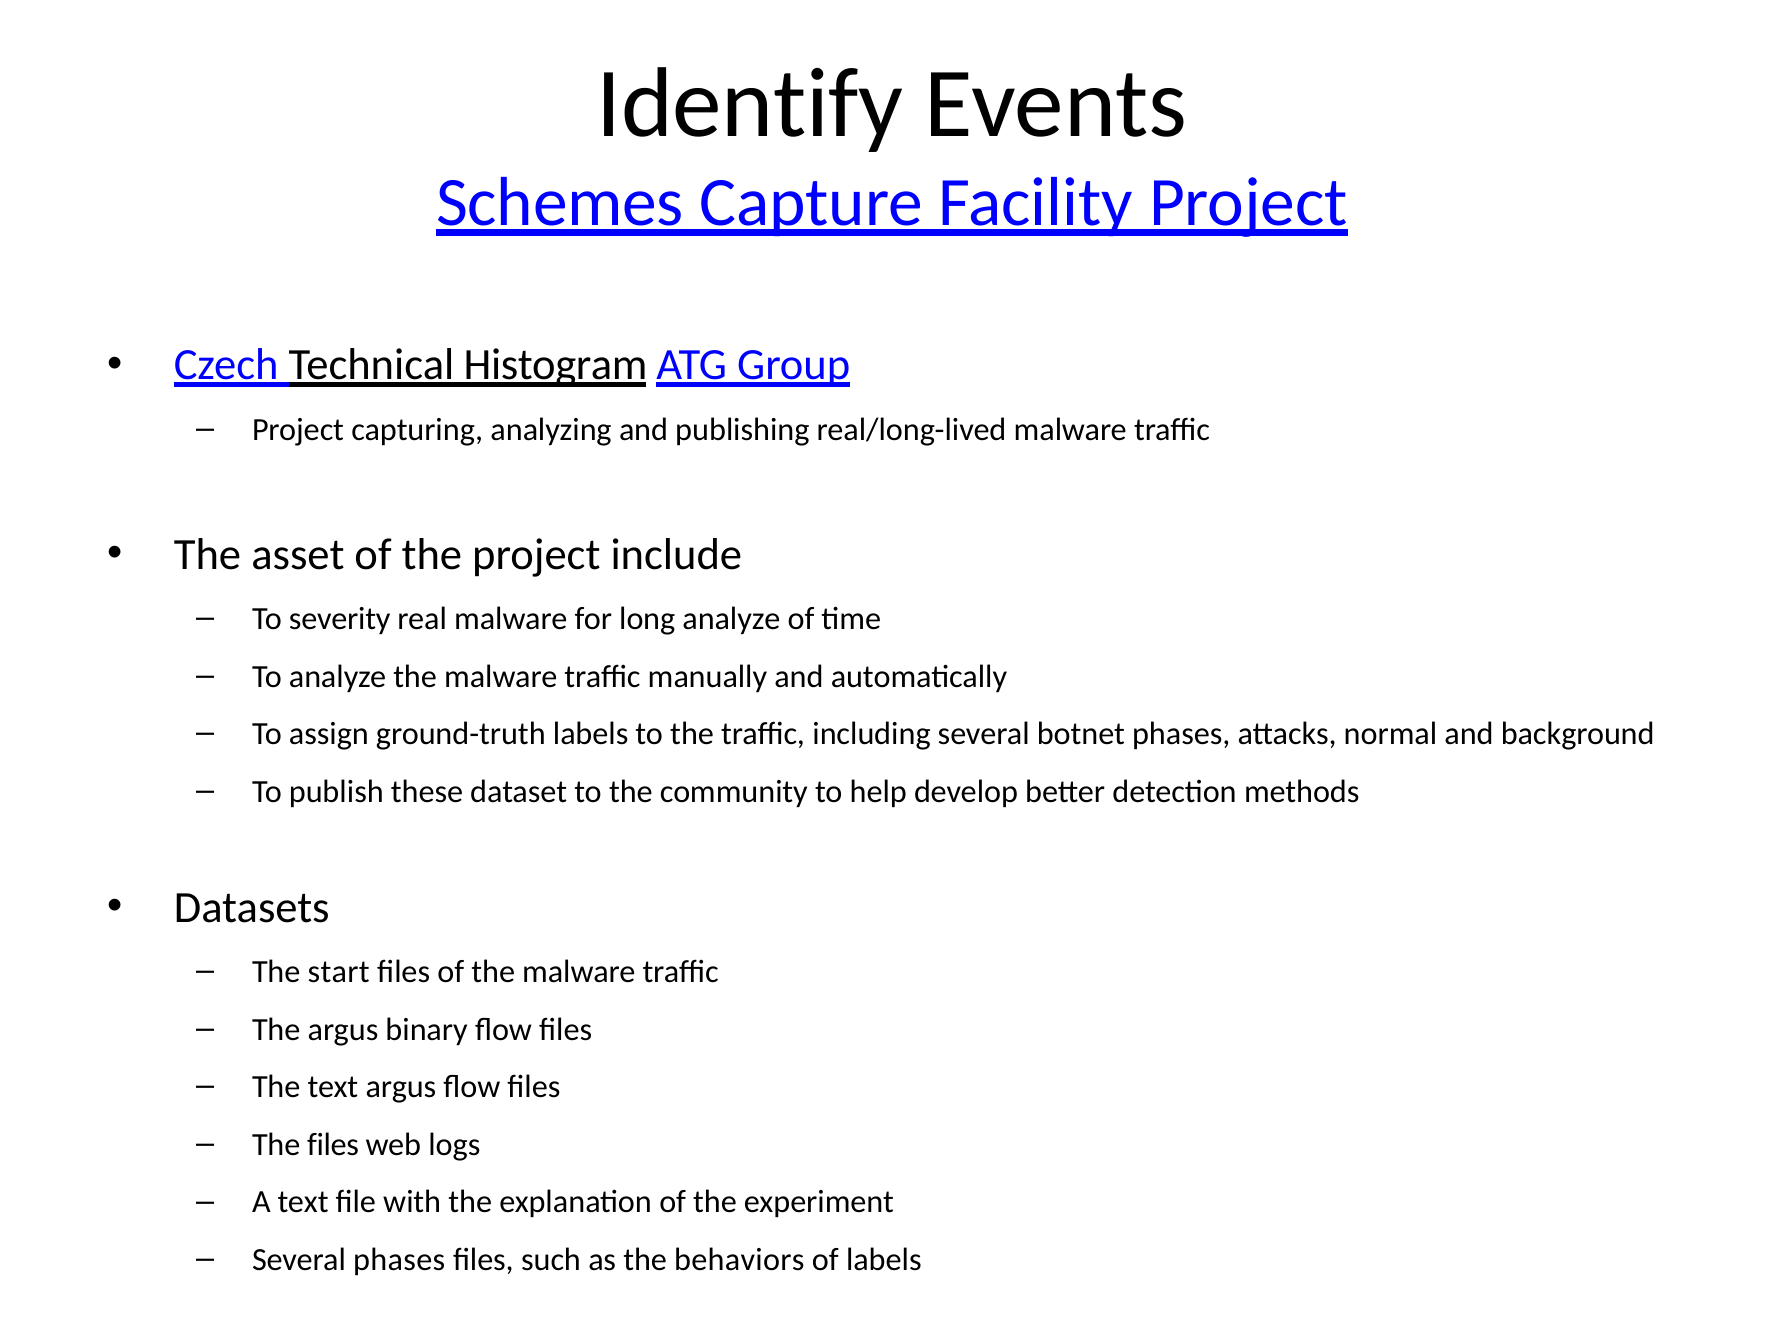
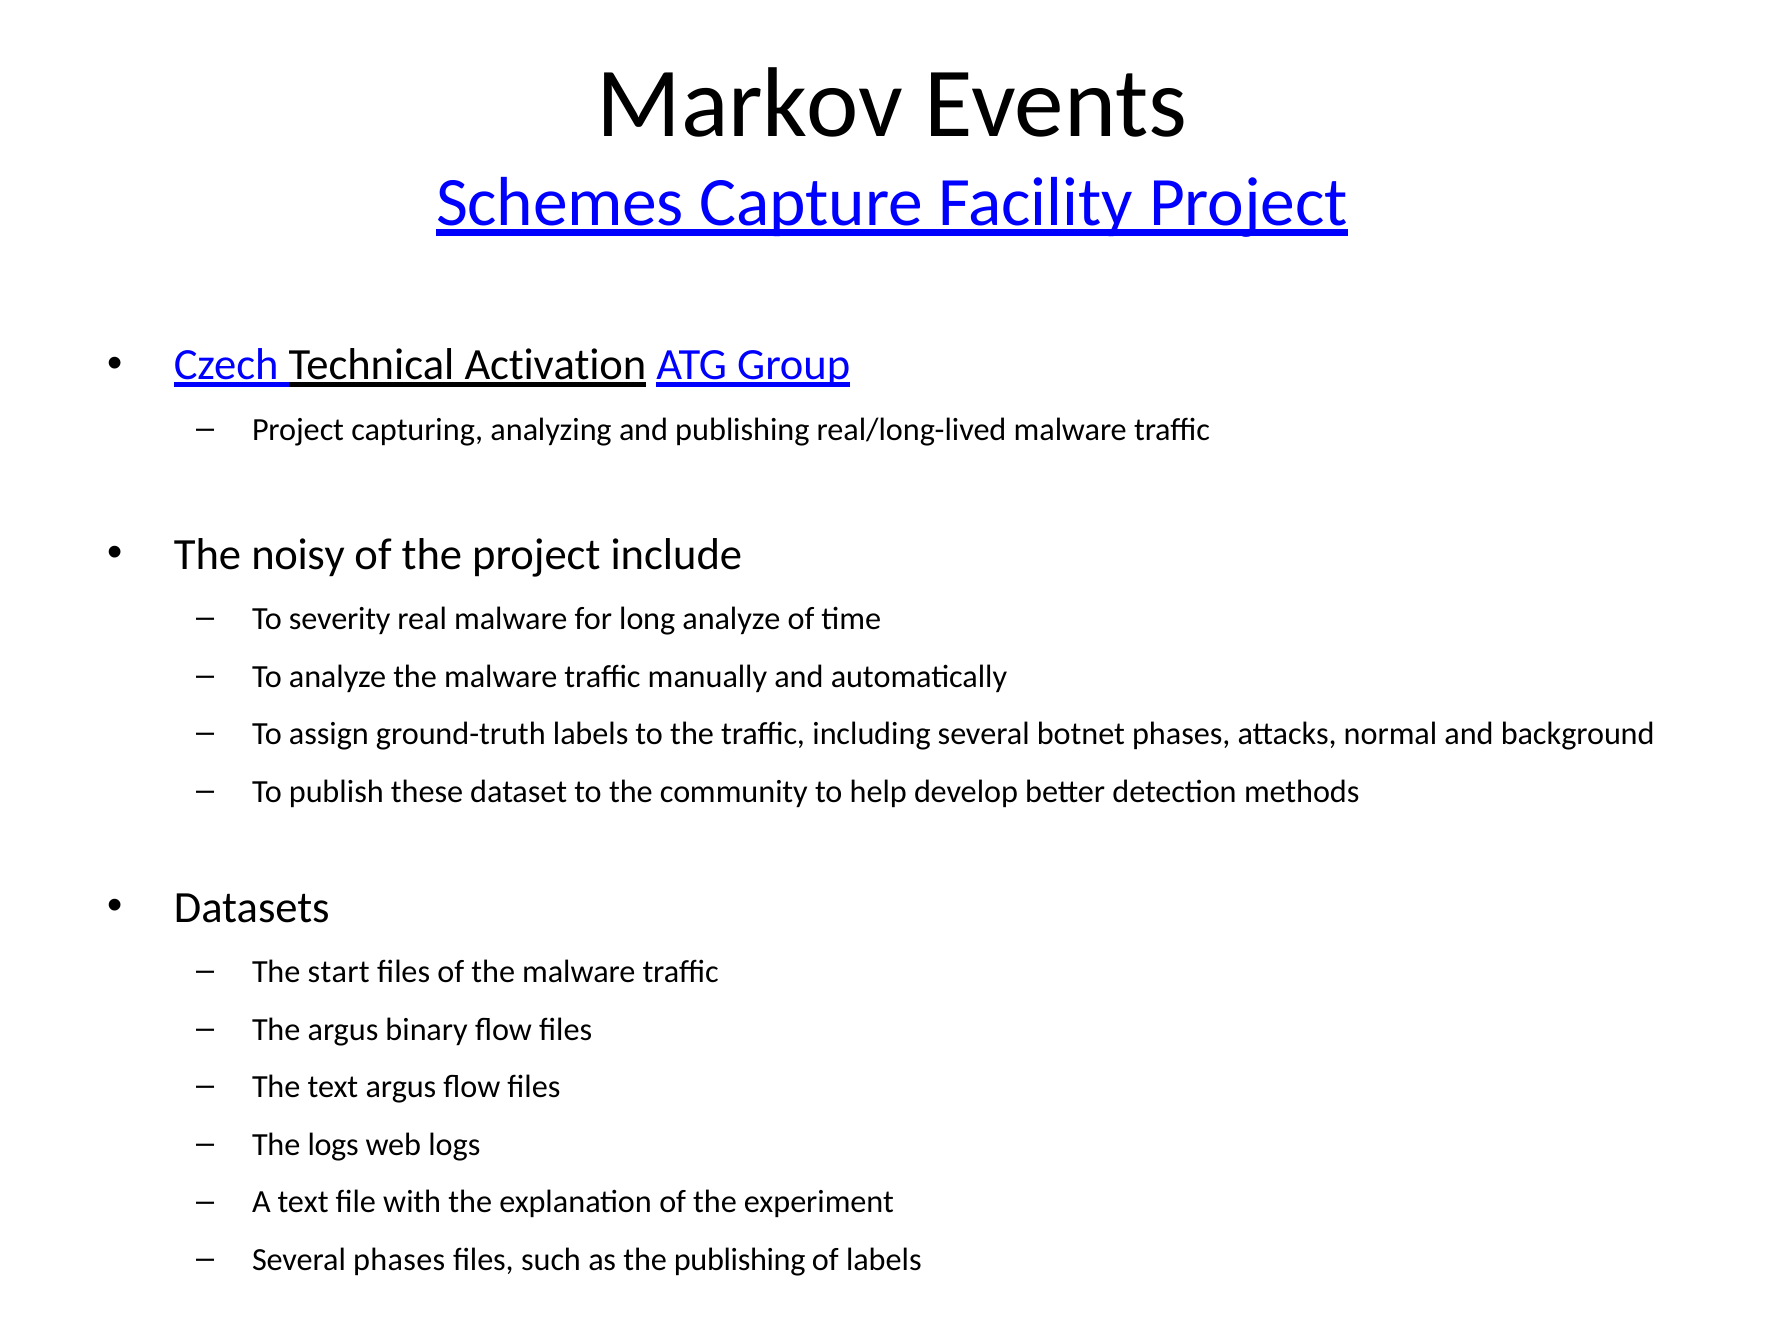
Identify: Identify -> Markov (750, 104)
Histogram: Histogram -> Activation (555, 365)
asset: asset -> noisy (298, 555)
The files: files -> logs (333, 1145)
the behaviors: behaviors -> publishing (740, 1260)
